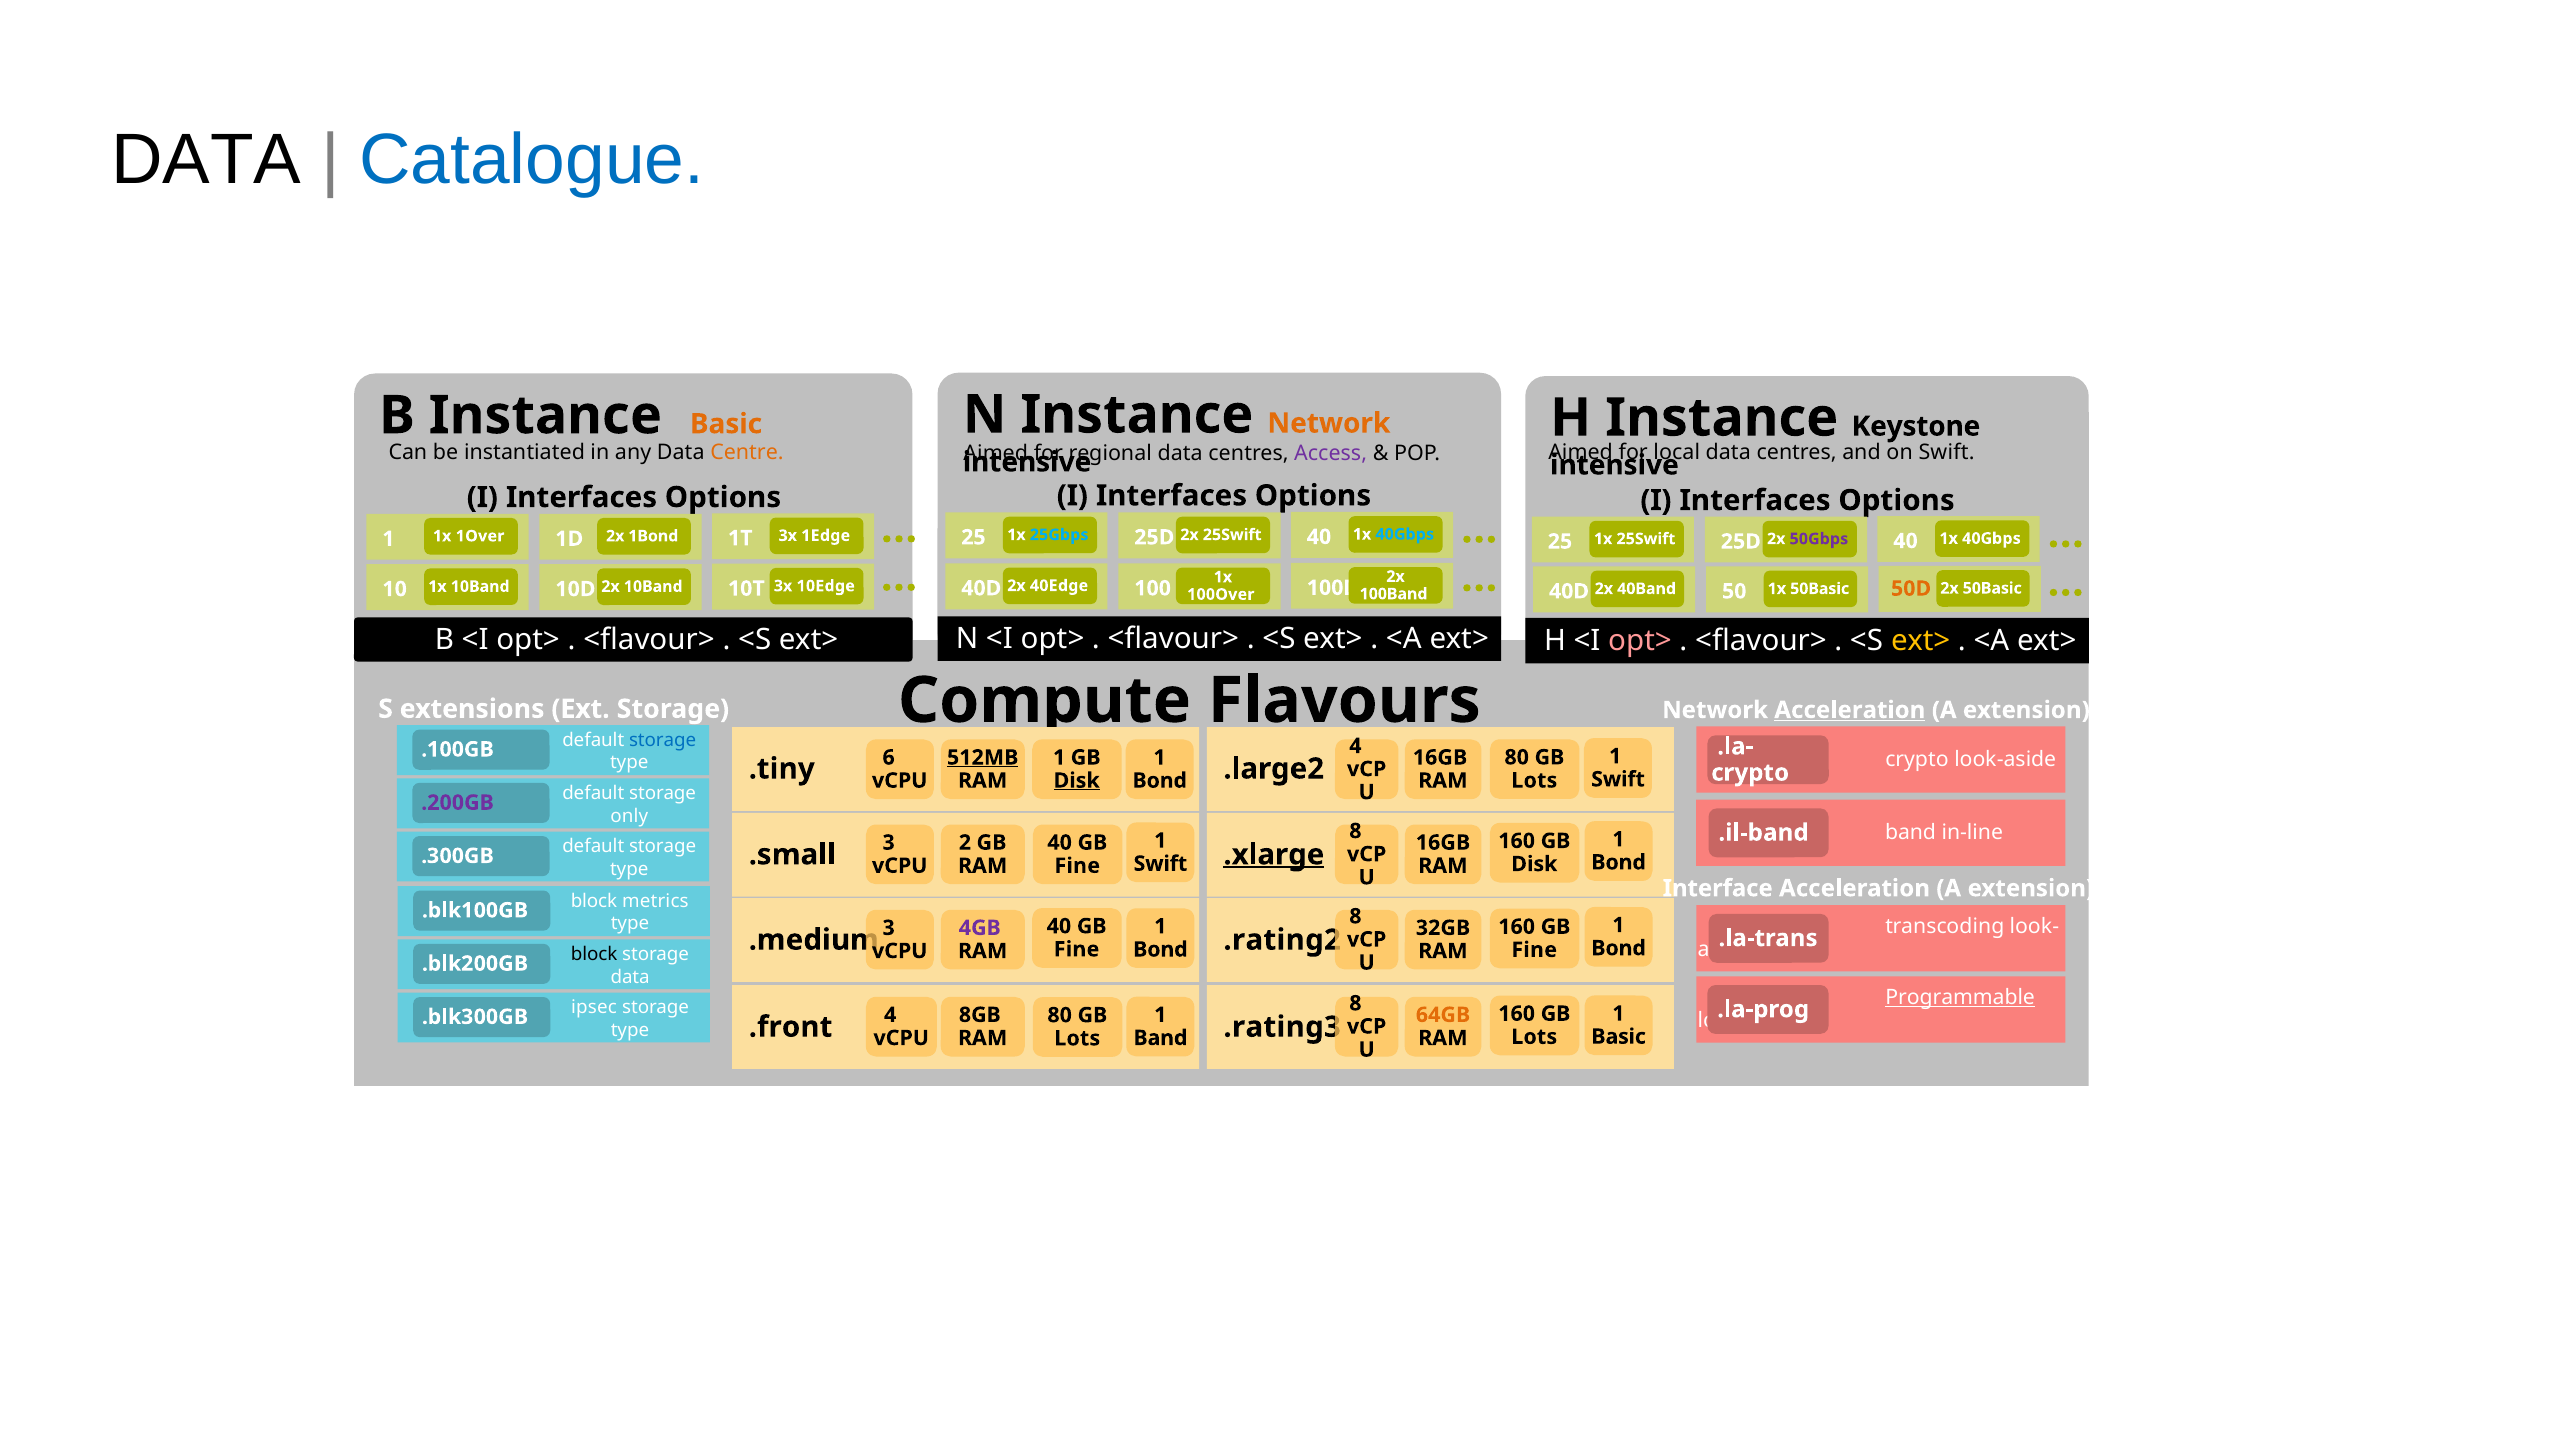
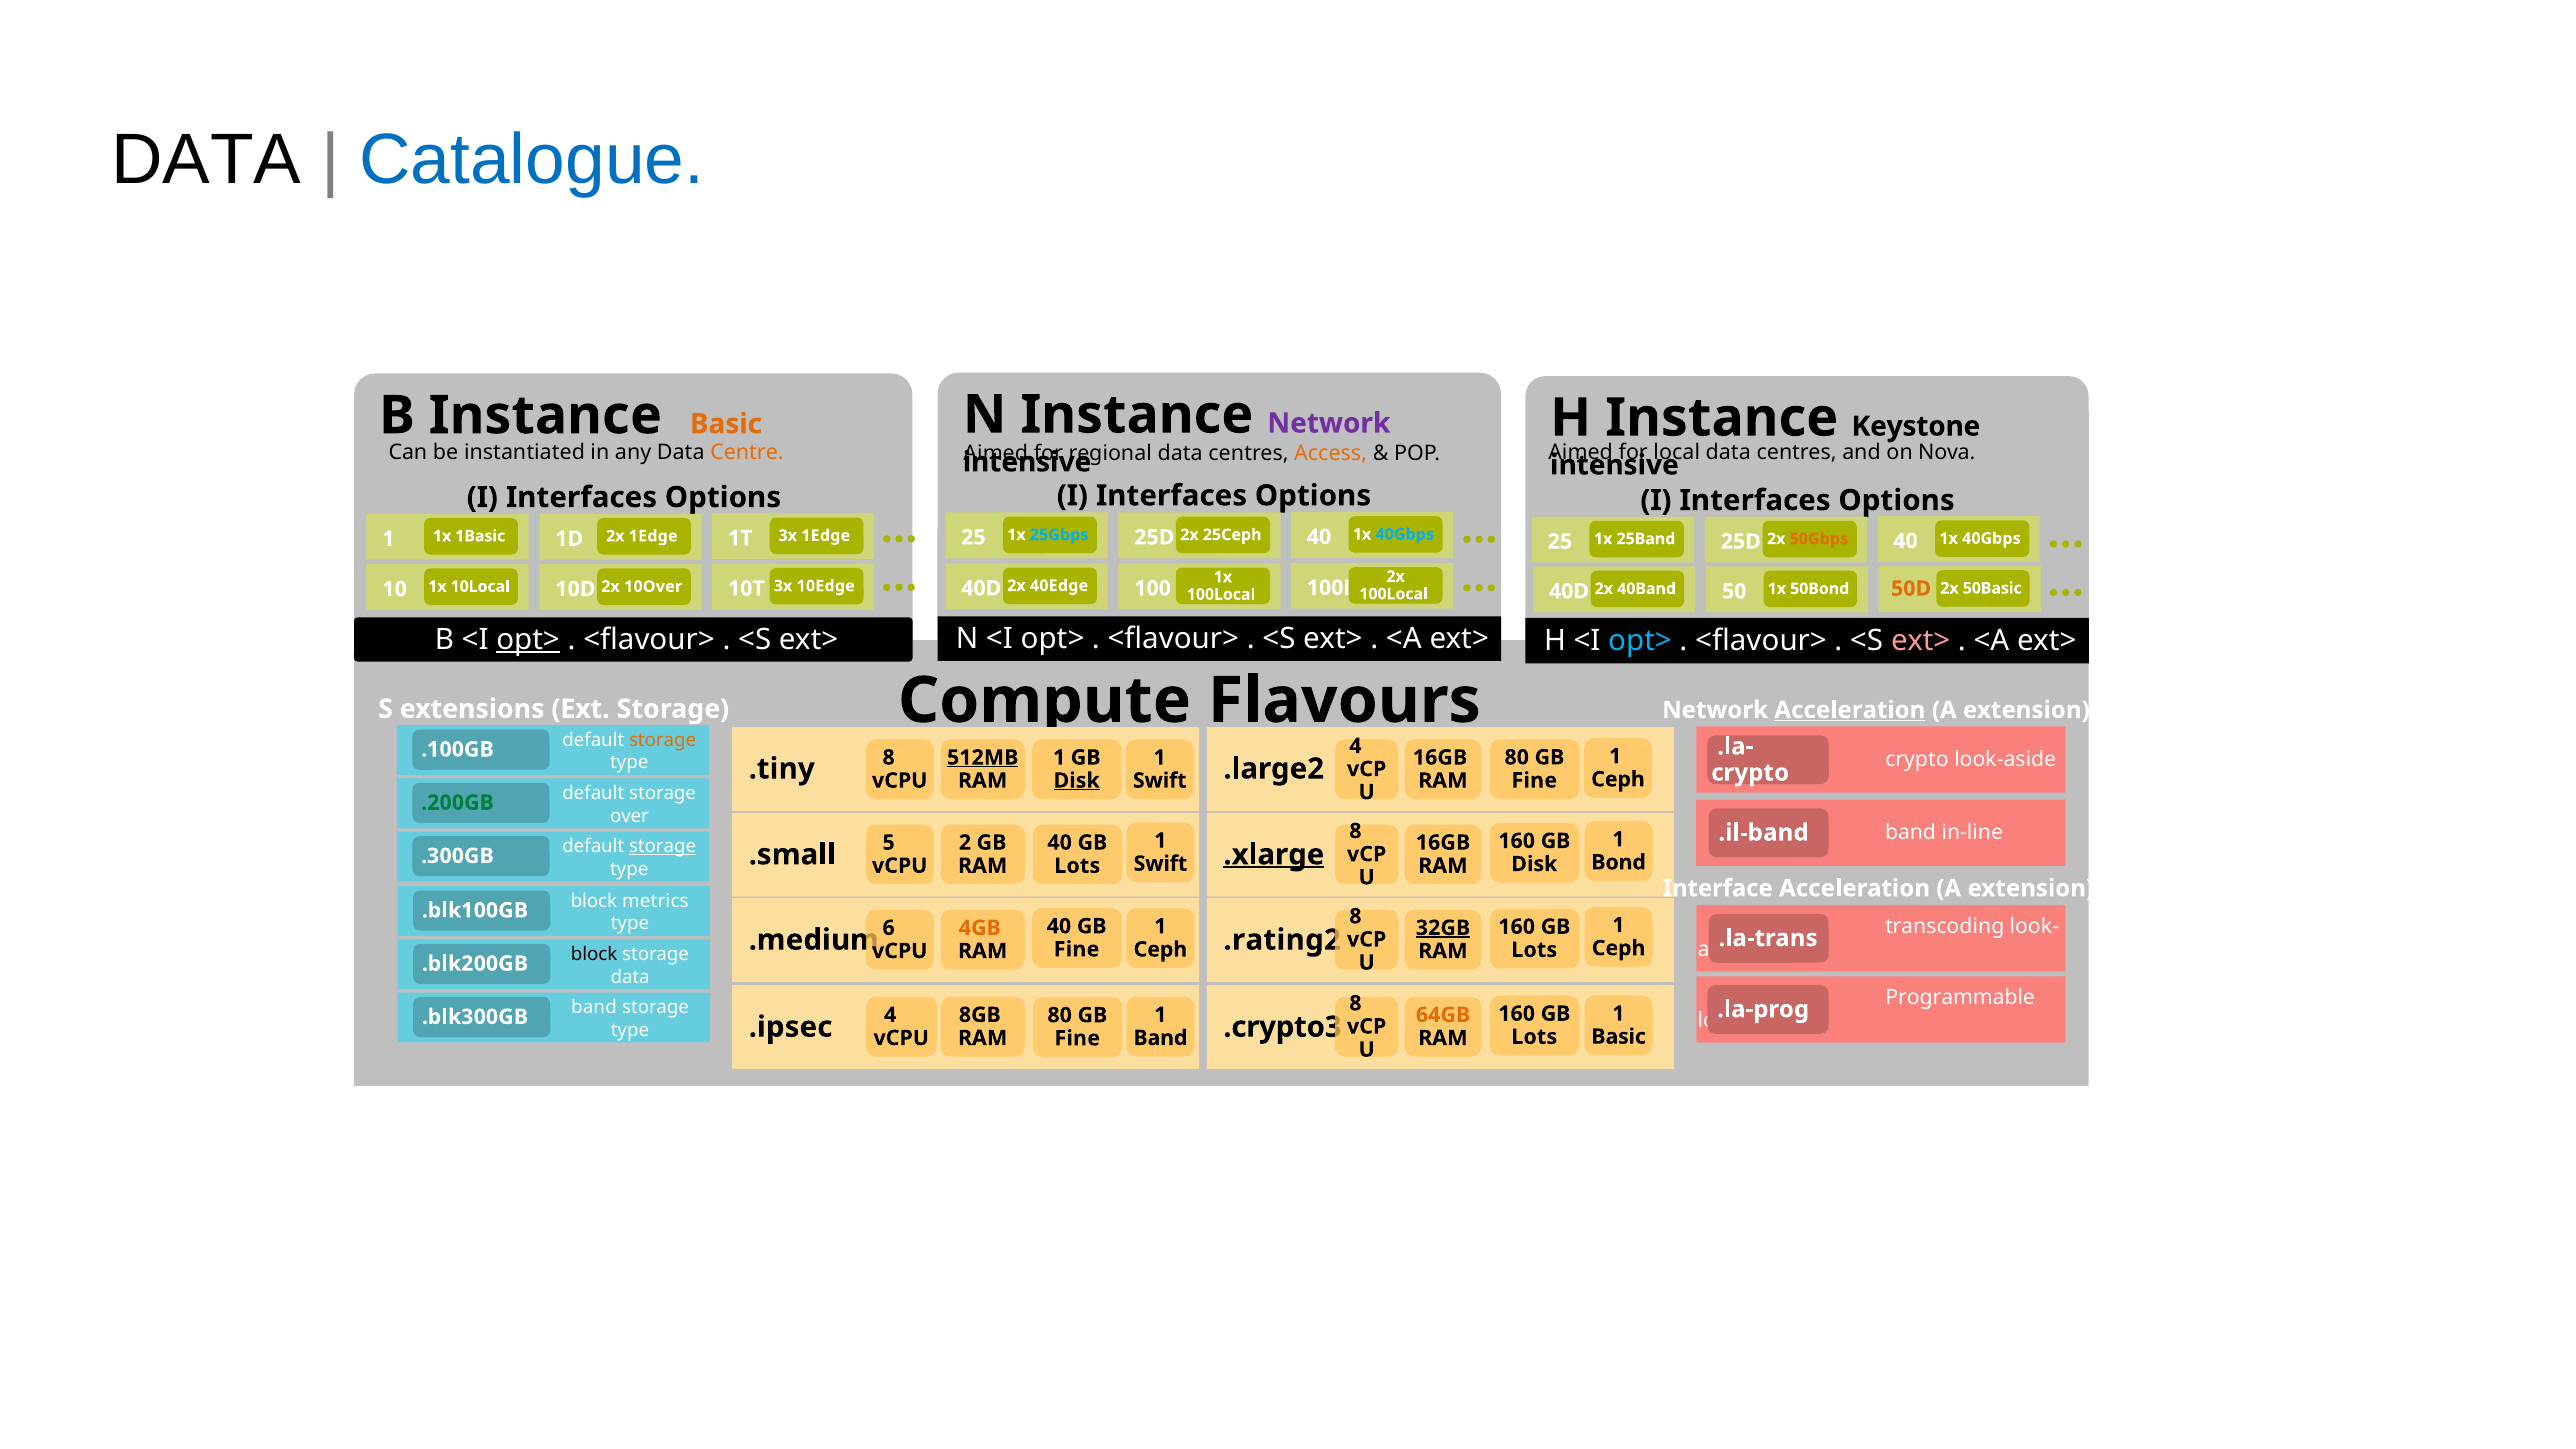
Network colour: orange -> purple (1329, 423)
on Swift: Swift -> Nova (1947, 452)
Access colour: purple -> orange (1331, 453)
2x 25Swift: 25Swift -> 25Ceph (1232, 535)
1Over: 1Over -> 1Basic (480, 536)
2x 1Bond: 1Bond -> 1Edge (653, 536)
1x 25Swift: 25Swift -> 25Band (1646, 539)
50Gbps colour: purple -> orange (1819, 539)
1x 10Band: 10Band -> 10Local (480, 587)
2x 10Band: 10Band -> 10Over (653, 587)
1x 50Basic: 50Basic -> 50Bond (1820, 589)
100Band: 100Band -> 100Local (1394, 594)
100Over: 100Over -> 100Local (1221, 594)
opt> underline: none -> present (528, 639)
opt> colour: pink -> light blue (1640, 641)
ext> colour: yellow -> pink (1921, 641)
storage colour: blue -> orange (663, 740)
.tiny 6: 6 -> 8 (889, 758)
Swift: Swift -> Ceph (1618, 779)
Bond: Bond -> Swift (1160, 781)
Lots: Lots -> Fine (1534, 780)
.200GB colour: purple -> green (458, 803)
only: only -> over (629, 816)
storage underline: none -> present (663, 847)
.small 3: 3 -> 5 (889, 843)
Fine: Fine -> Lots (1077, 866)
4GB colour: purple -> orange (980, 928)
32GB underline: none -> present (1443, 928)
.medium 3: 3 -> 6 (889, 928)
Bond: Bond -> Ceph (1619, 948)
Bond: Bond -> Ceph (1160, 949)
Fine: Fine -> Lots (1534, 950)
Programmable underline: present -> none (1960, 998)
ipsec: ipsec -> band (594, 1008)
.front: .front -> .ipsec (791, 1027)
.rating3: .rating3 -> .crypto3 (1282, 1027)
Lots: Lots -> Fine (1077, 1038)
